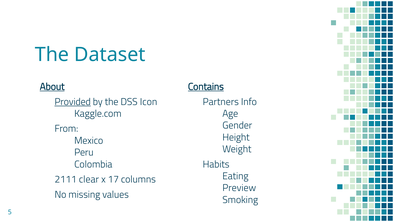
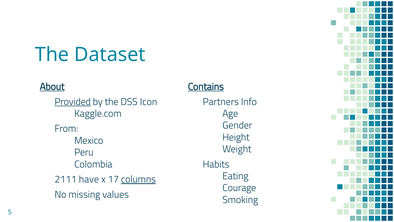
clear: clear -> have (89, 179)
columns underline: none -> present (138, 179)
Preview: Preview -> Courage (239, 188)
